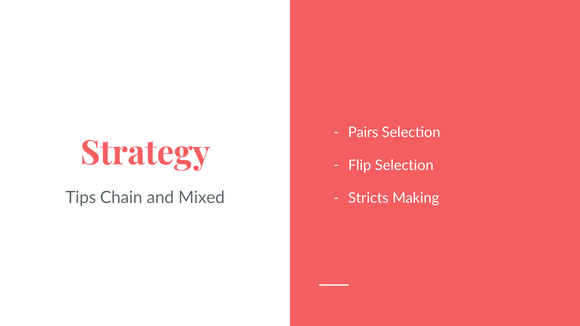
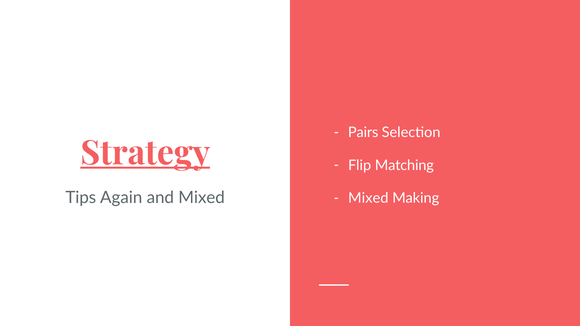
Strategy underline: none -> present (145, 153)
Flip Selection: Selection -> Matching (404, 165)
Chain: Chain -> Again (121, 198)
Stricts: Stricts -> Mixed (368, 198)
